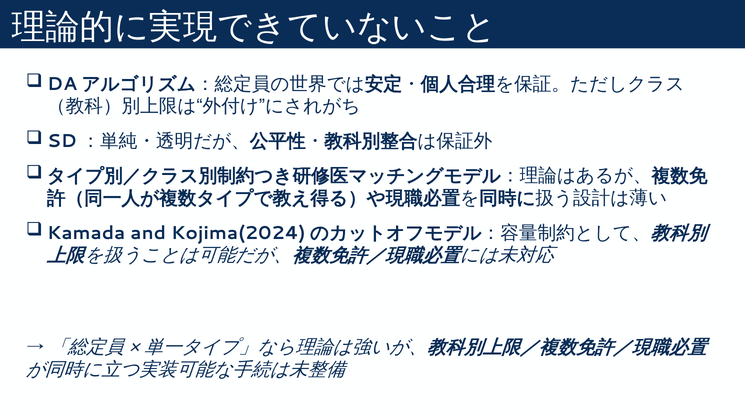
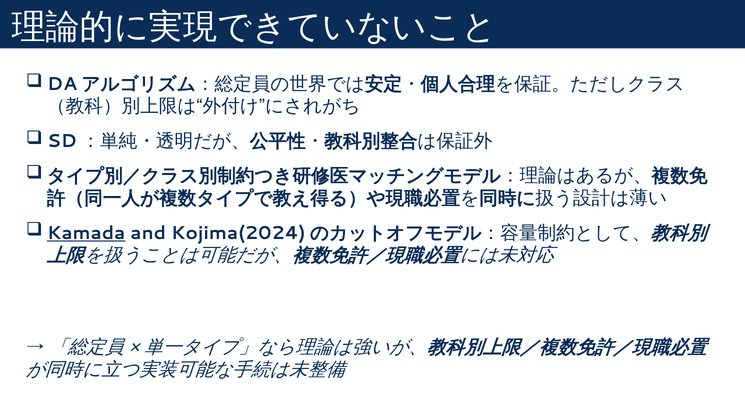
Kamada underline: none -> present (86, 233)
